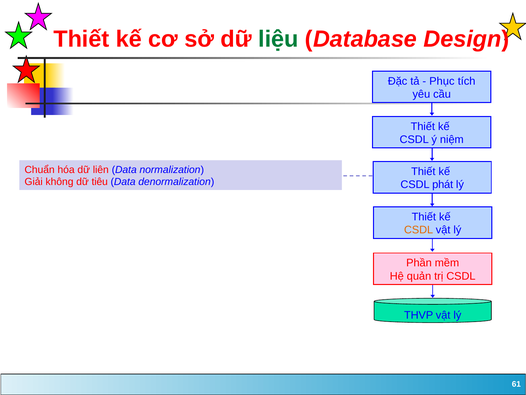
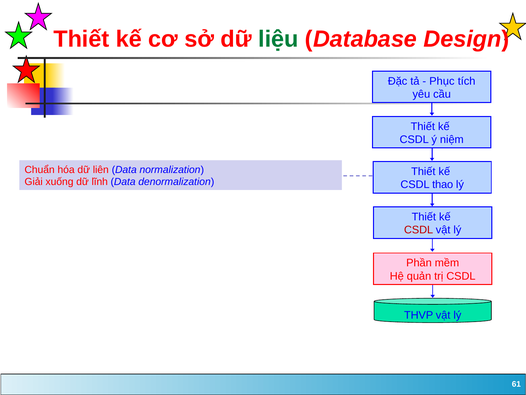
không: không -> xuống (60, 182)
tiêu: tiêu -> lĩnh (100, 182)
phát: phát -> thao (443, 184)
CSDL colour: orange -> red (419, 230)
